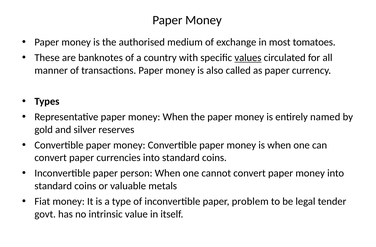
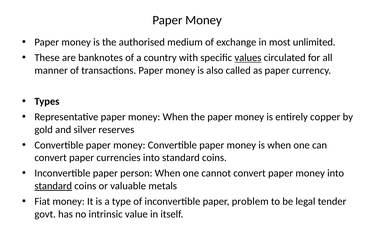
tomatoes: tomatoes -> unlimited (314, 42)
named: named -> copper (325, 117)
standard underline: none -> present (53, 186)
